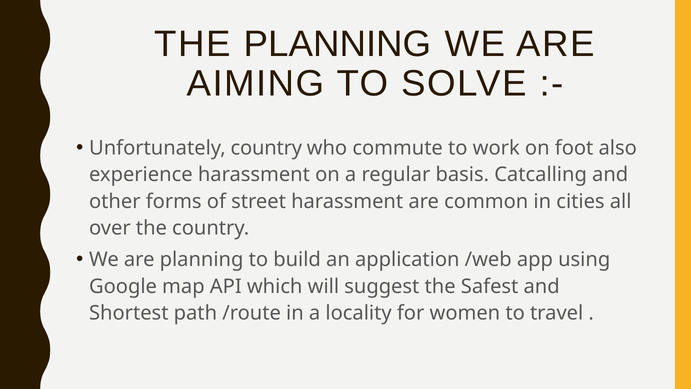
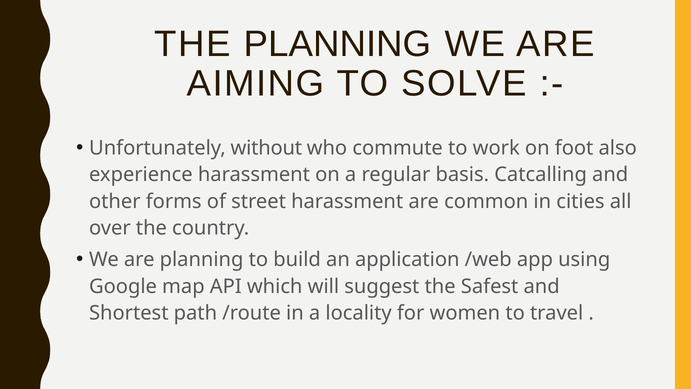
Unfortunately country: country -> without (266, 148)
